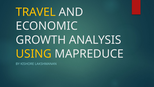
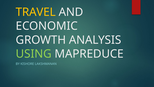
USING colour: yellow -> light green (34, 54)
